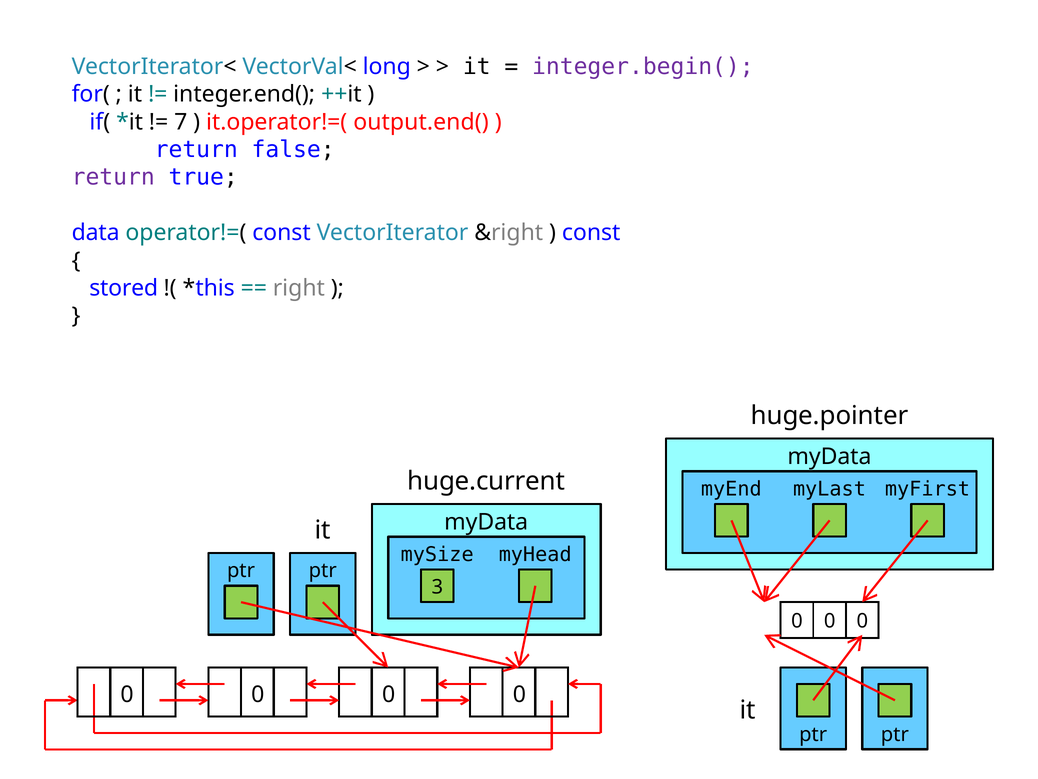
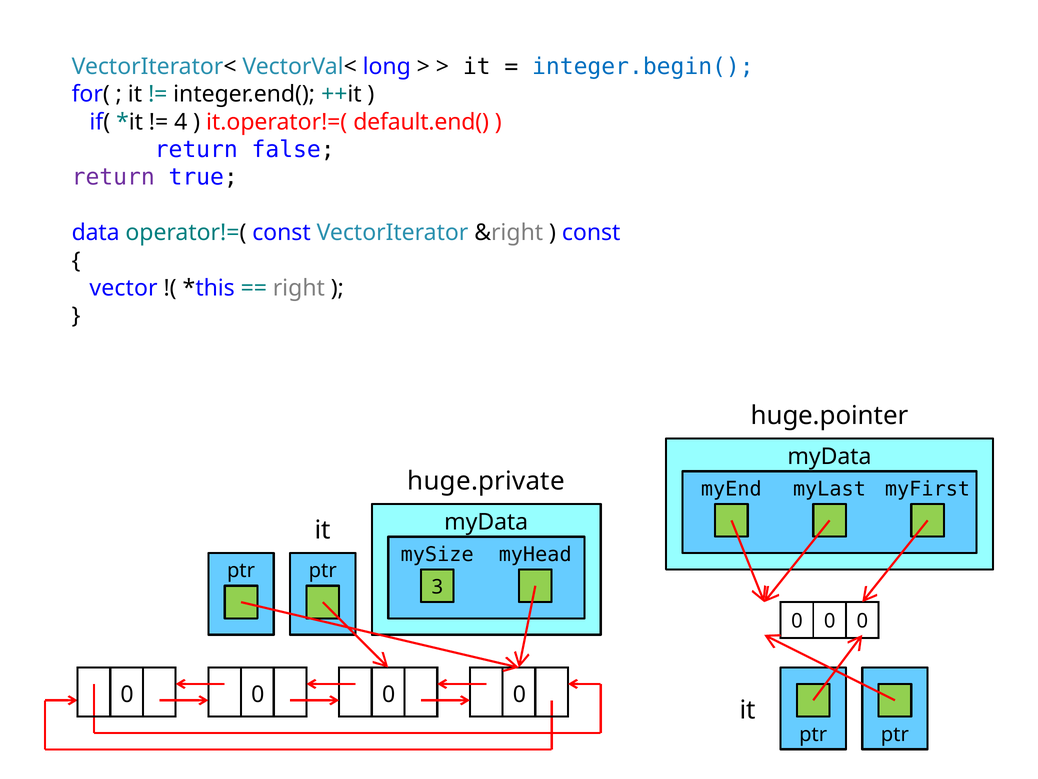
integer.begin( colour: purple -> blue (643, 67)
7: 7 -> 4 (181, 122)
output.end(: output.end( -> default.end( (421, 122)
stored: stored -> vector (124, 288)
huge.current: huge.current -> huge.private (486, 481)
